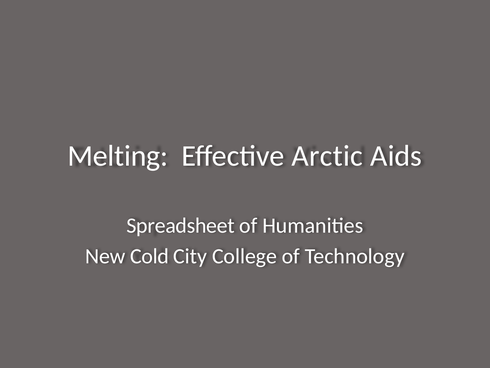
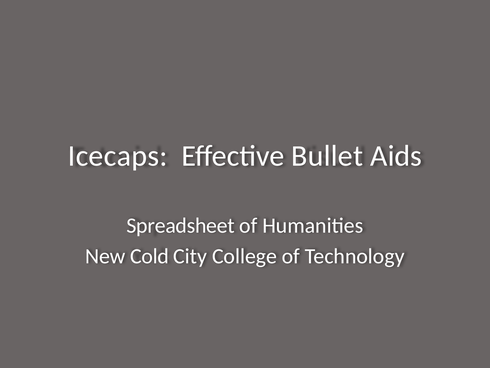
Melting: Melting -> Icecaps (118, 156)
Arctic: Arctic -> Bullet (327, 156)
